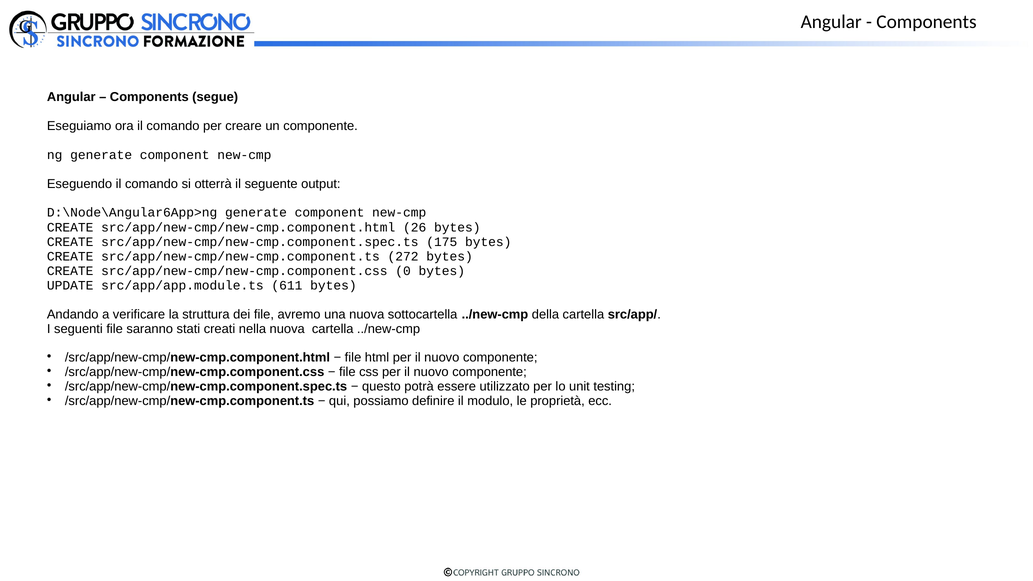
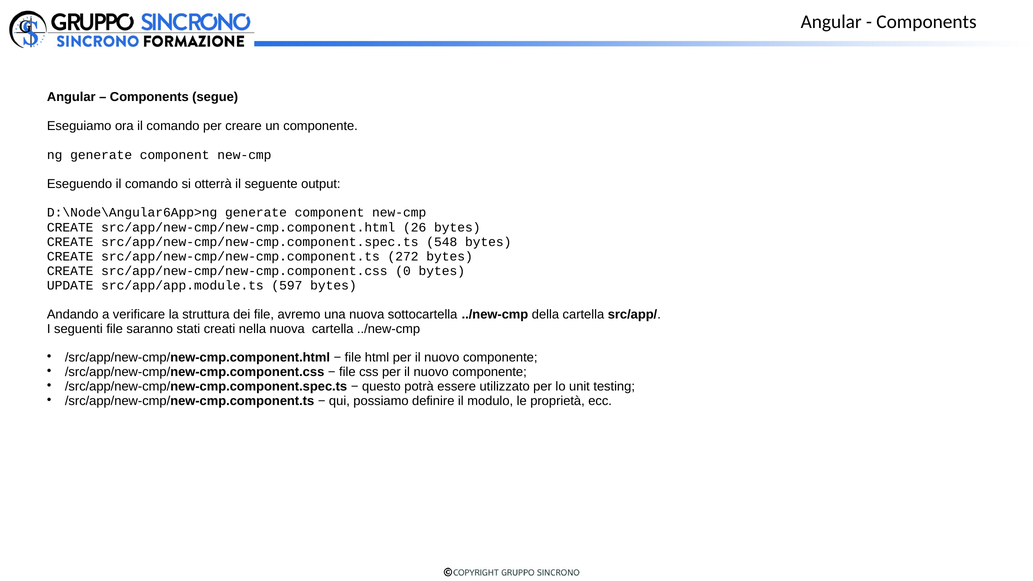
175: 175 -> 548 (442, 242)
611: 611 -> 597 (287, 286)
